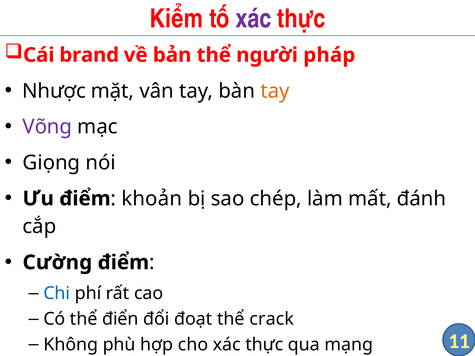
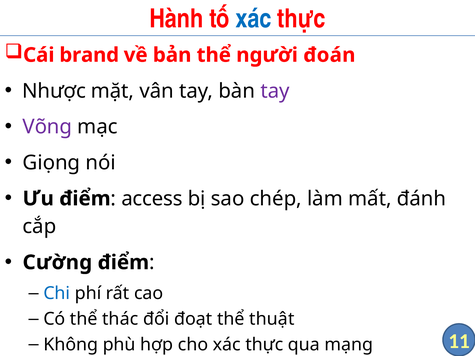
Kiểm: Kiểm -> Hành (176, 19)
xác colour: purple -> blue (253, 19)
pháp: pháp -> đoán (329, 55)
tay colour: orange -> purple (275, 91)
khoản: khoản -> access (152, 199)
điển: điển -> thác (120, 319)
crack: crack -> thuật (272, 319)
